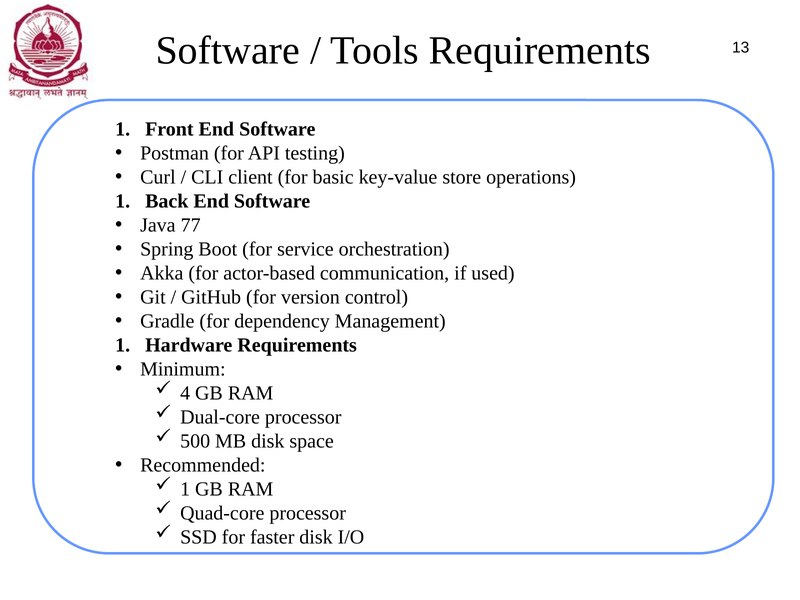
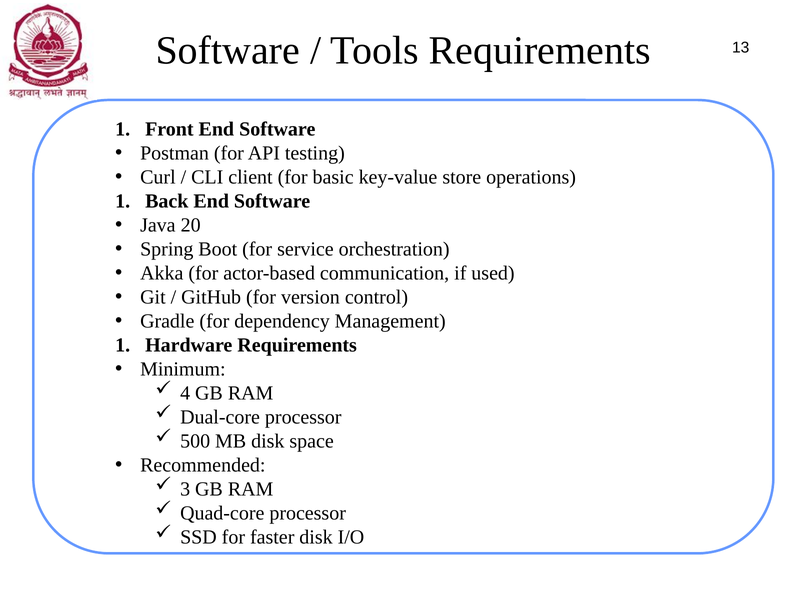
77: 77 -> 20 (191, 225)
1: 1 -> 3 (185, 489)
